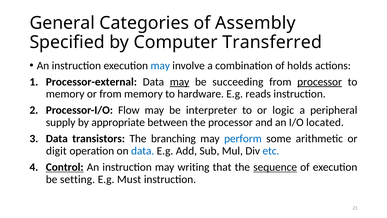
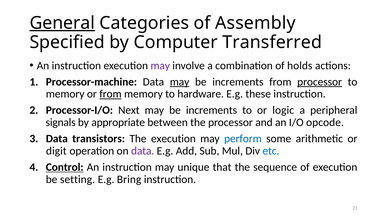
General underline: none -> present (62, 23)
may colour: blue -> purple (160, 65)
Processor-external: Processor-external -> Processor-machine (91, 82)
succeeding: succeeding -> increments (238, 82)
from underline: none -> present (110, 94)
reads: reads -> these (258, 94)
Flow: Flow -> Next (129, 110)
interpreter: interpreter -> increments (212, 110)
supply: supply -> signals (61, 122)
located: located -> opcode (325, 122)
The branching: branching -> execution (173, 138)
data colour: blue -> purple (143, 151)
writing: writing -> unique (193, 167)
sequence underline: present -> none (275, 167)
Must: Must -> Bring (129, 179)
